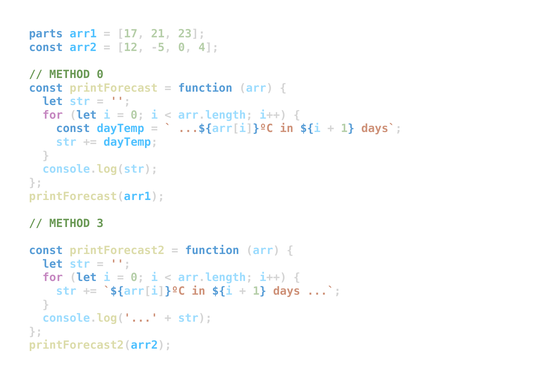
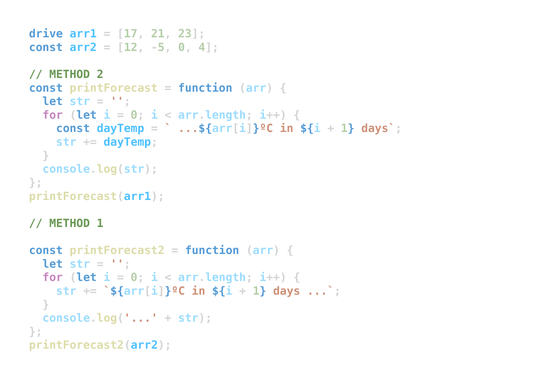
parts: parts -> drive (46, 34)
METHOD 0: 0 -> 2 (100, 75)
METHOD 3: 3 -> 1 (100, 224)
